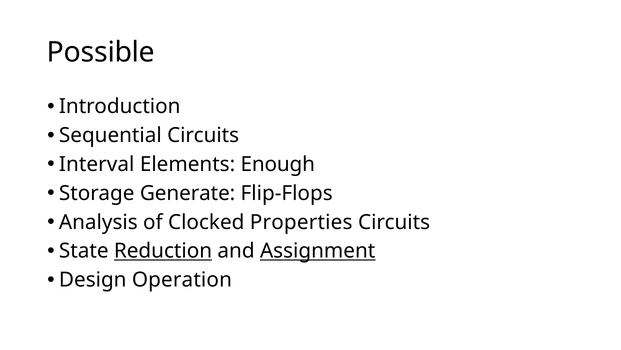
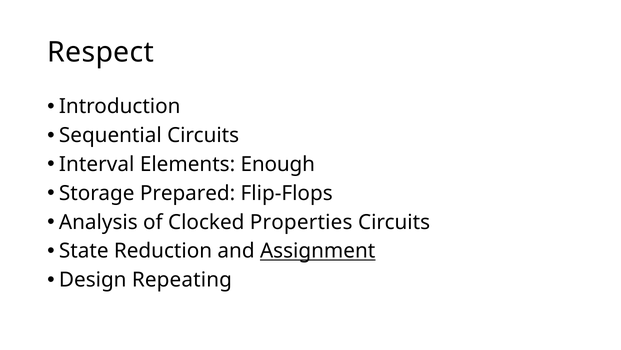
Possible: Possible -> Respect (101, 52)
Generate: Generate -> Prepared (188, 193)
Reduction underline: present -> none (163, 251)
Operation: Operation -> Repeating (182, 279)
